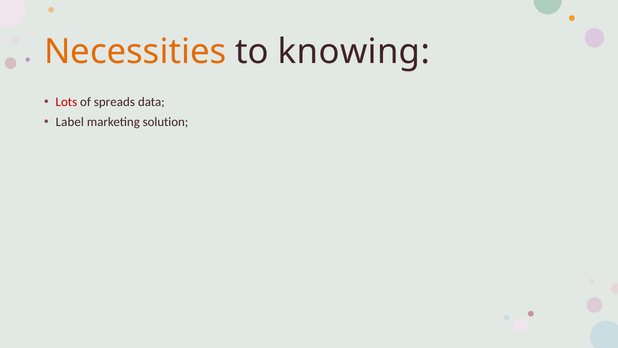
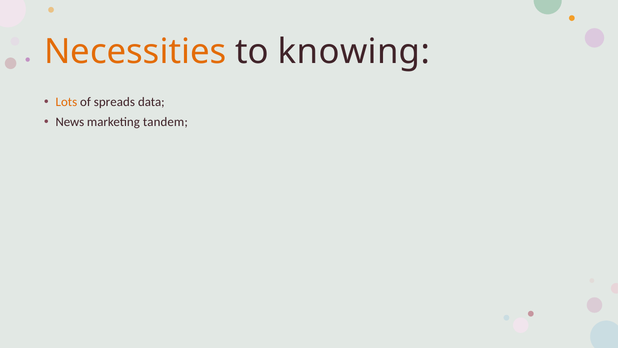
Lots colour: red -> orange (66, 102)
Label: Label -> News (70, 122)
solution: solution -> tandem (165, 122)
